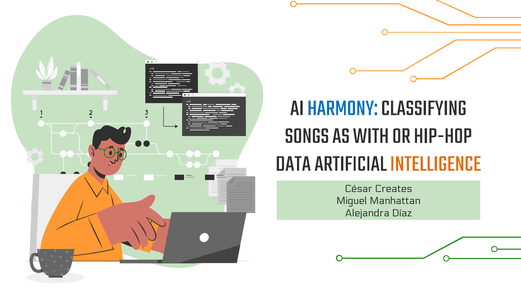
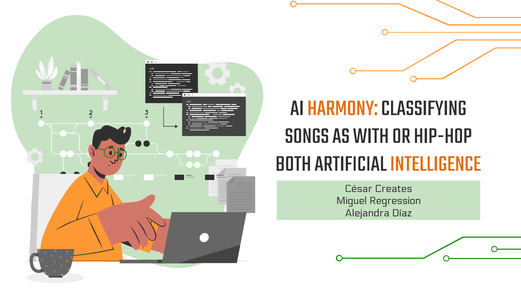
HARMONY colour: blue -> orange (343, 107)
DATA: DATA -> BOTH (293, 163)
Manhattan: Manhattan -> Regression (395, 201)
